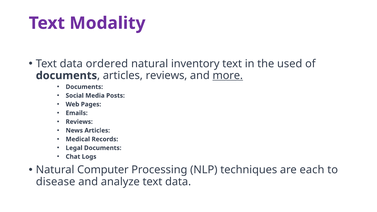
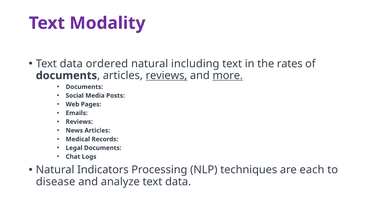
inventory: inventory -> including (195, 64)
used: used -> rates (290, 64)
reviews underline: none -> present (166, 76)
Computer: Computer -> Indicators (103, 170)
